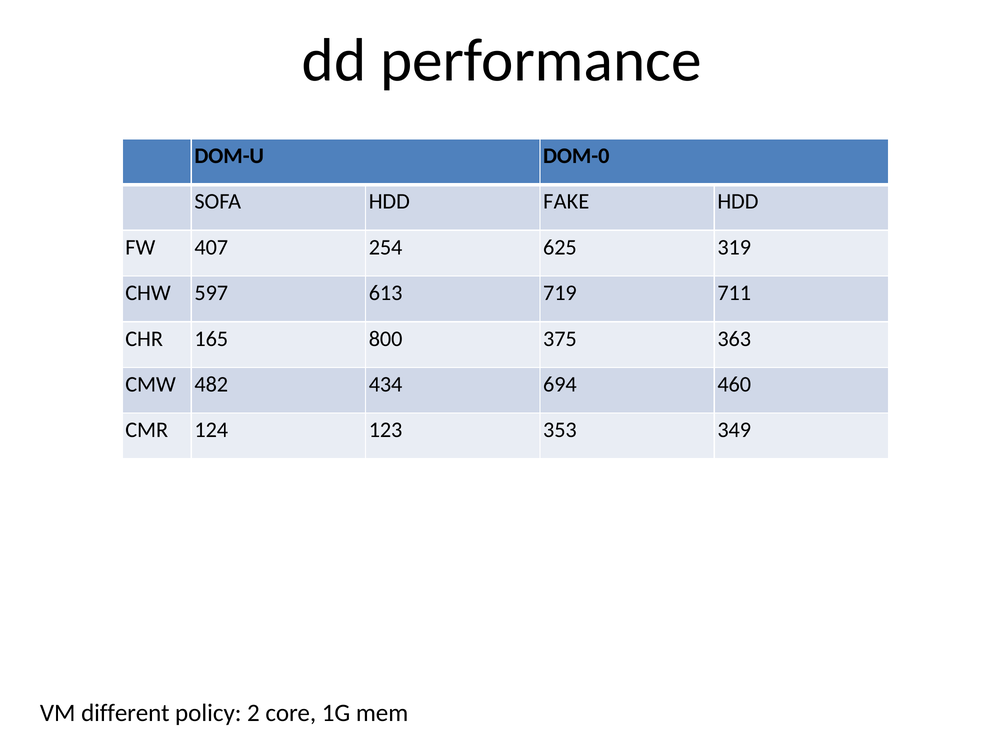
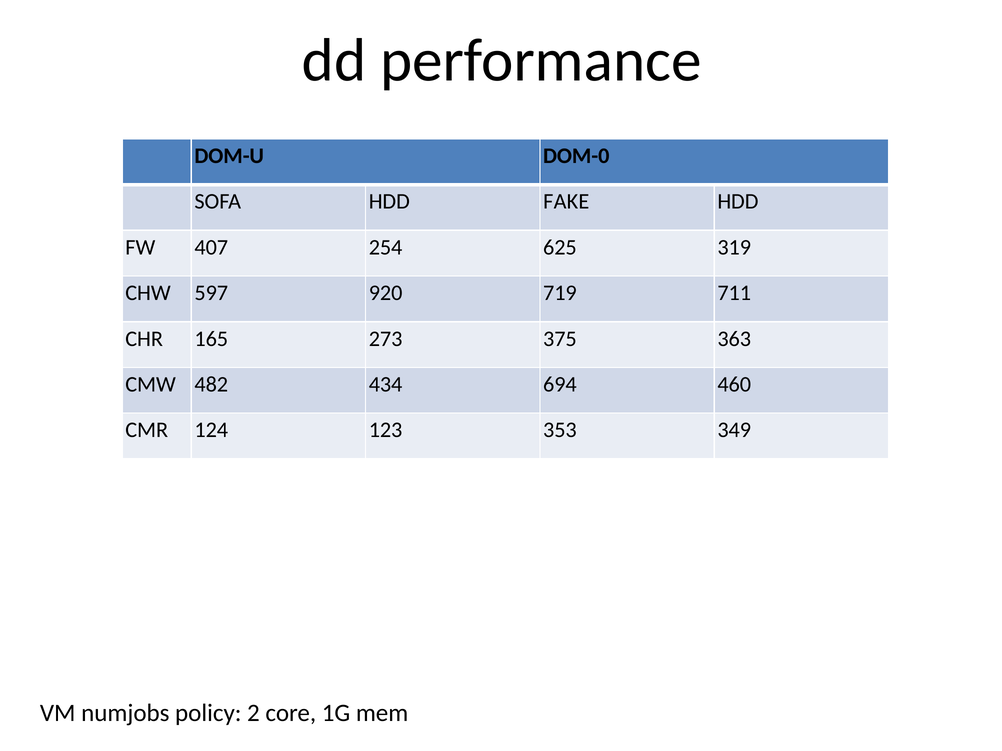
613: 613 -> 920 (386, 293)
800: 800 -> 273 (386, 339)
different: different -> numjobs (125, 713)
